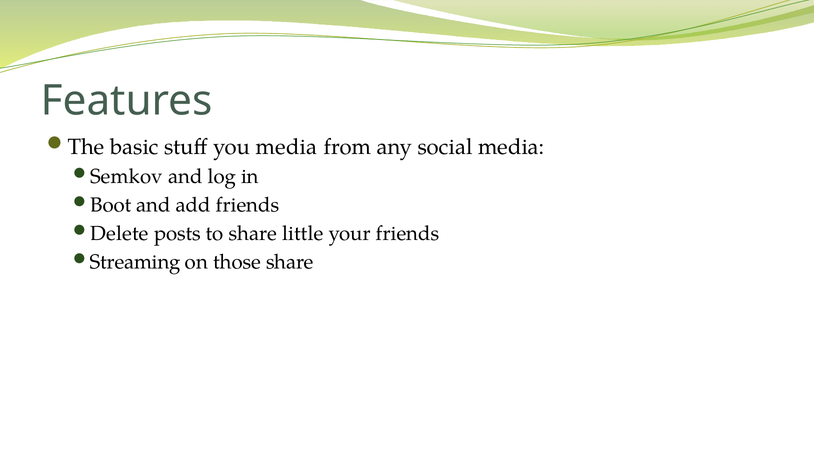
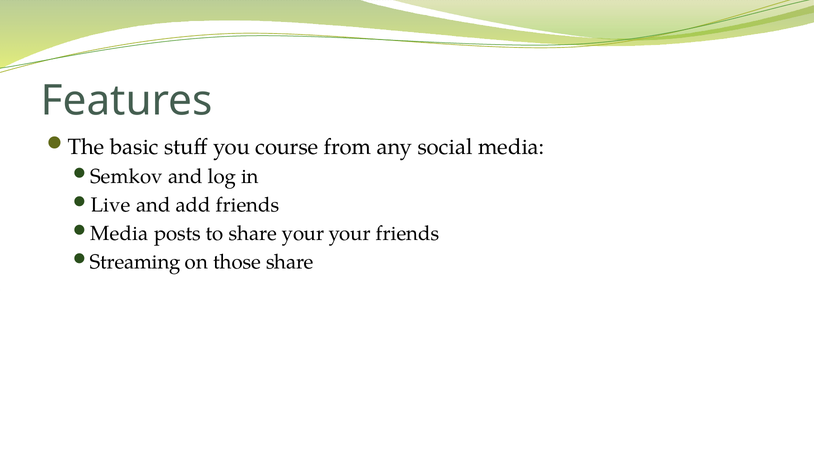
you media: media -> course (287, 147)
Boot: Boot -> Live (111, 205)
Delete: Delete -> Media (119, 233)
share little: little -> your (303, 233)
